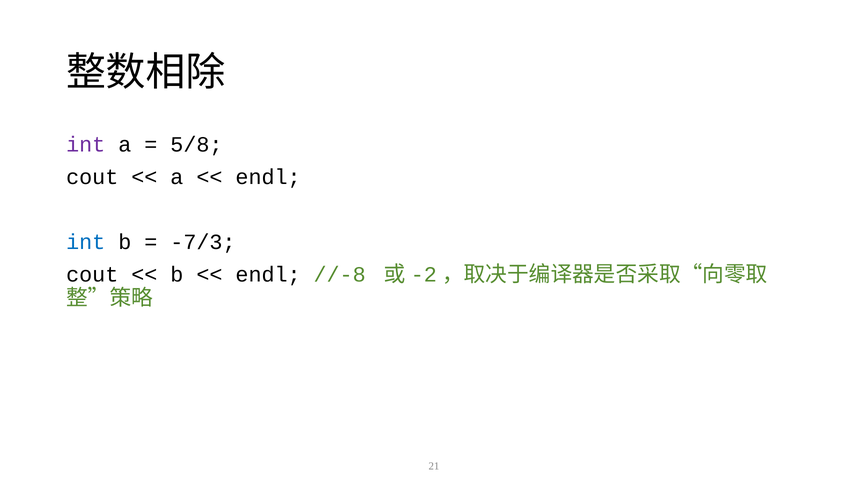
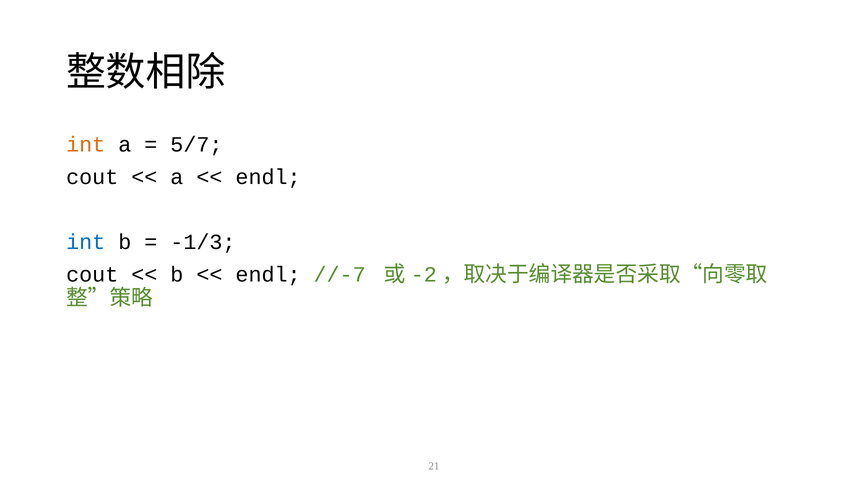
int colour: purple -> orange (86, 145)
5/8: 5/8 -> 5/7 (196, 145)
-7/3: -7/3 -> -1/3 (203, 242)
//-8: //-8 -> //-7 (340, 275)
